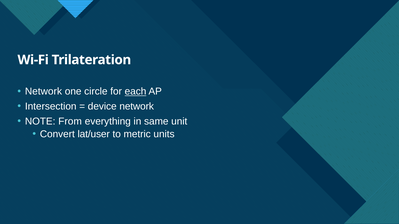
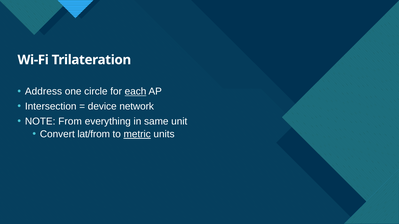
Network: Network -> Address (43, 92)
lat/user: lat/user -> lat/from (94, 134)
metric underline: none -> present (137, 134)
